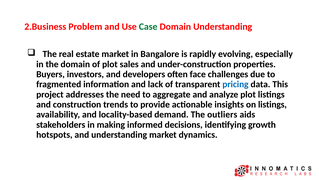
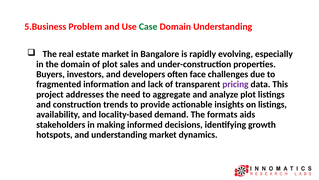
2.Business: 2.Business -> 5.Business (45, 27)
pricing colour: blue -> purple (235, 84)
outliers: outliers -> formats (222, 114)
